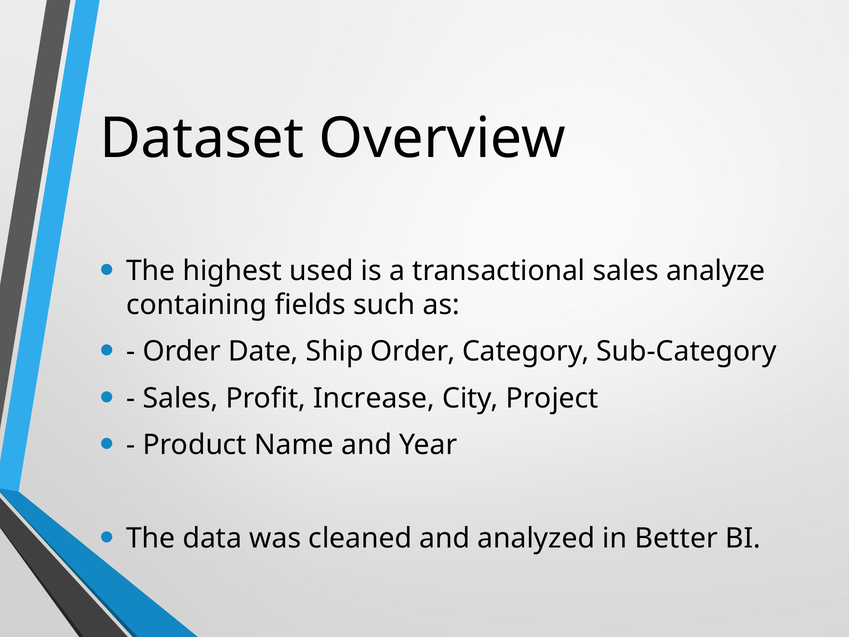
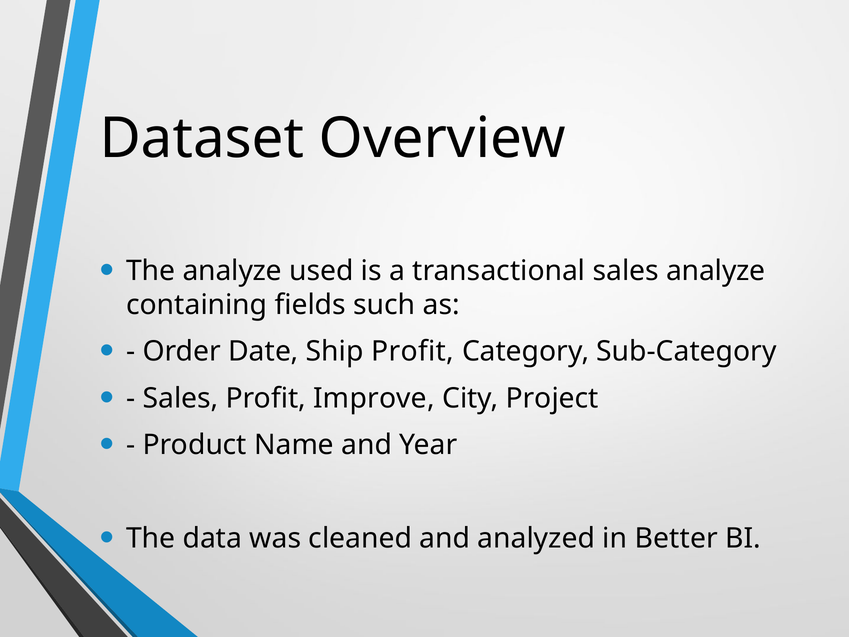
The highest: highest -> analyze (232, 271)
Ship Order: Order -> Profit (413, 351)
Increase: Increase -> Improve (374, 398)
